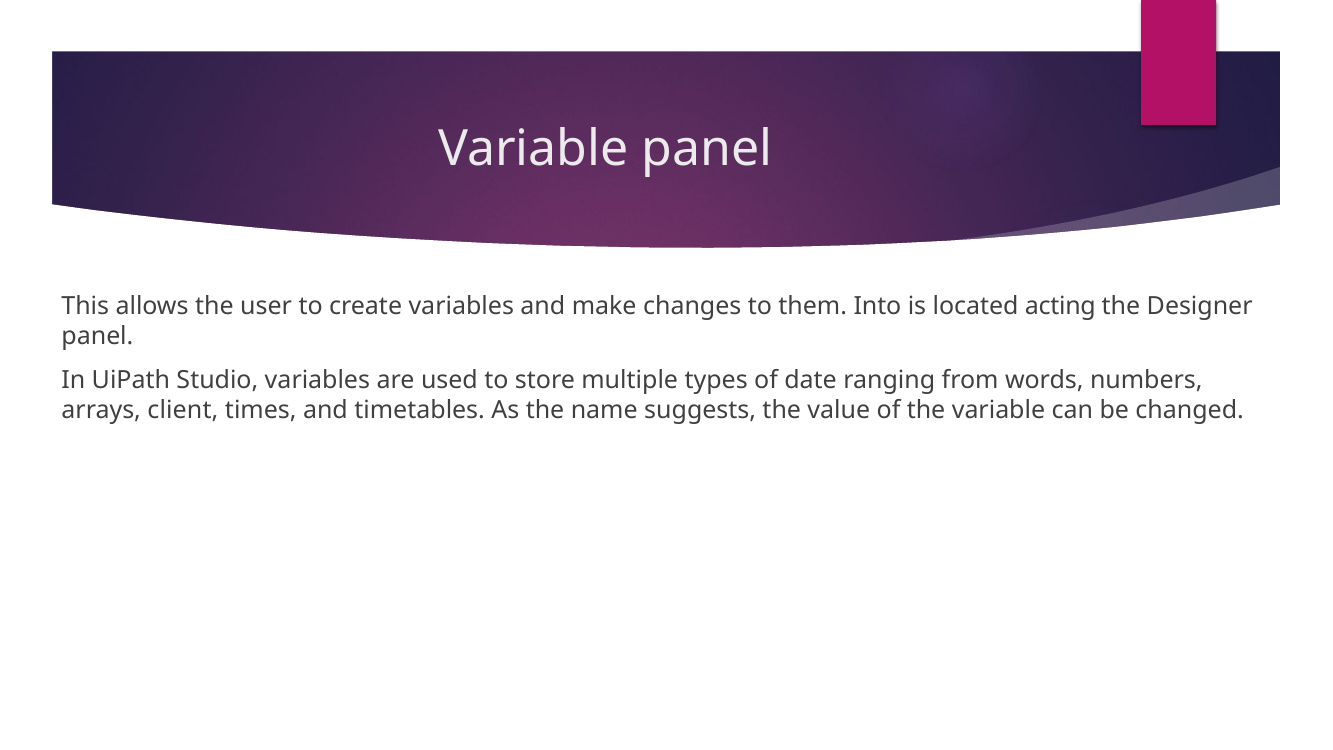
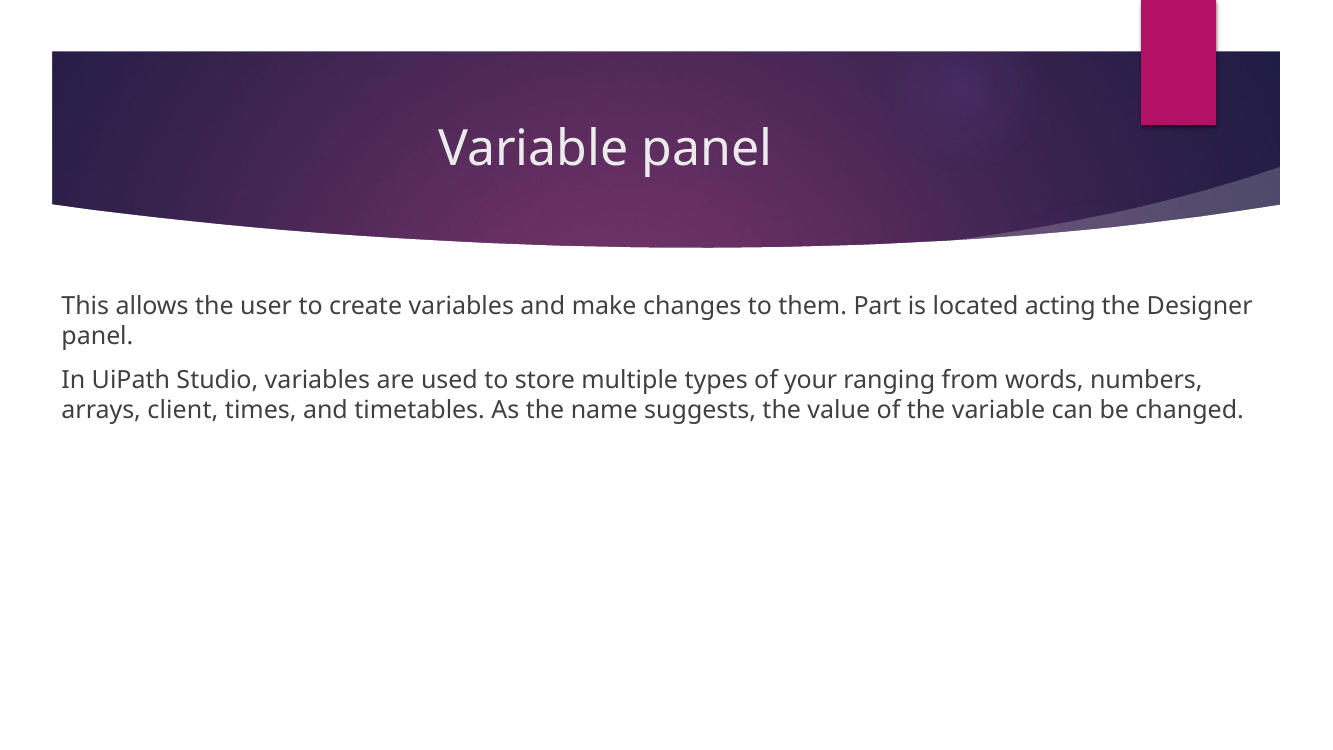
Into: Into -> Part (877, 306)
date: date -> your (811, 380)
